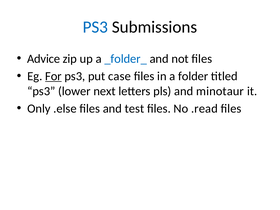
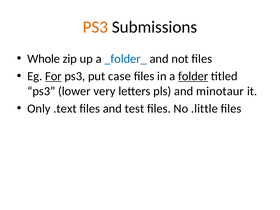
PS3 colour: blue -> orange (95, 27)
Advice: Advice -> Whole (44, 59)
folder underline: none -> present (193, 76)
next: next -> very (105, 91)
.else: .else -> .text (65, 109)
.read: .read -> .little (204, 109)
